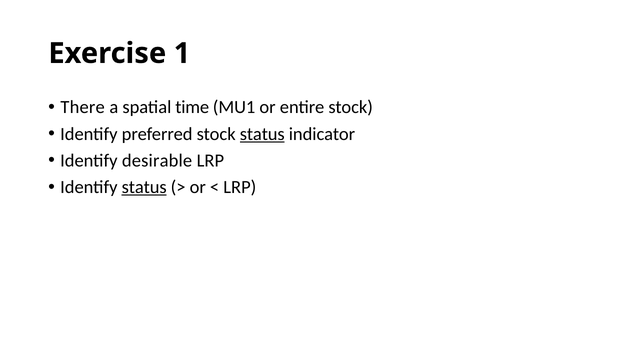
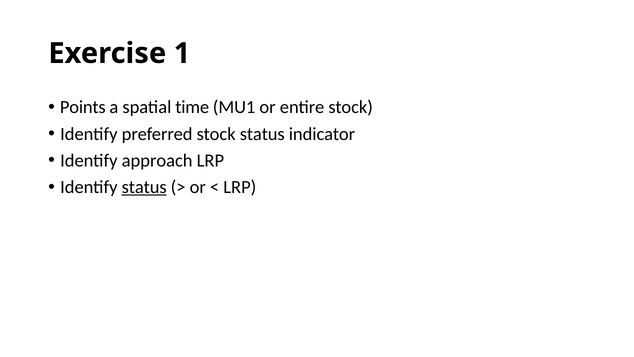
There: There -> Points (83, 107)
status underline: present -> none (262, 134)
desirable: desirable -> approach (157, 160)
